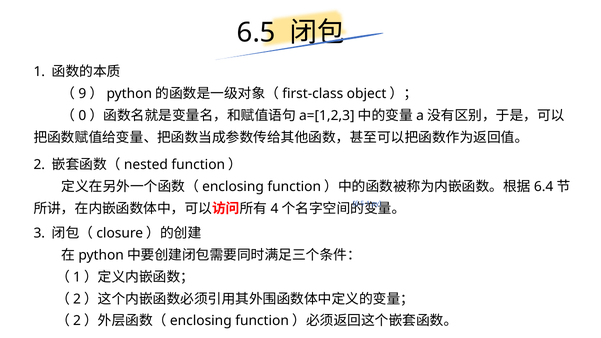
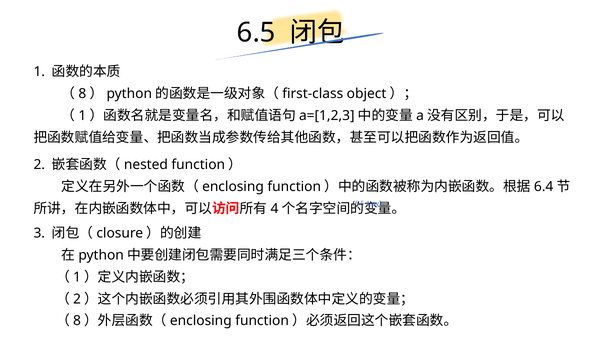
9: 9 -> 8 (82, 94)
0: 0 -> 1 (82, 116)
2: 2 -> 8 (77, 321)
